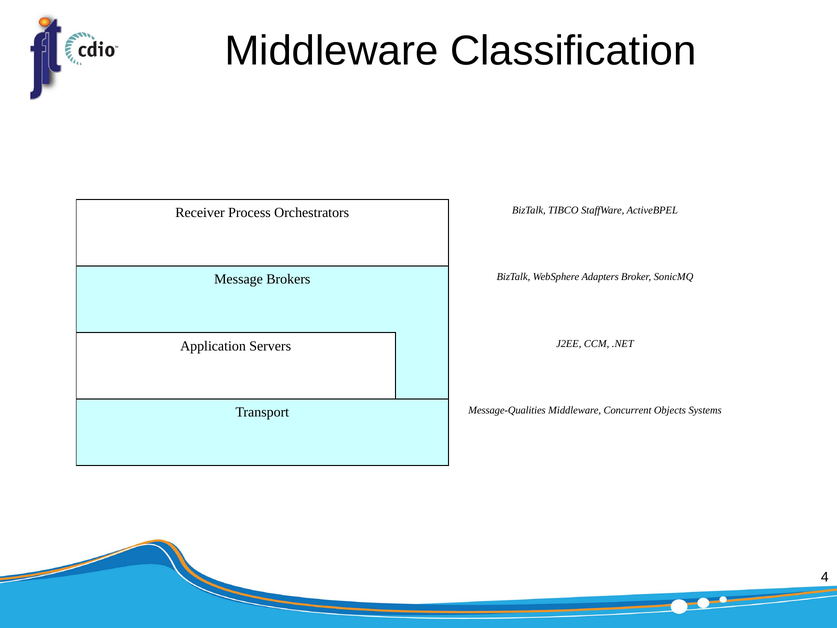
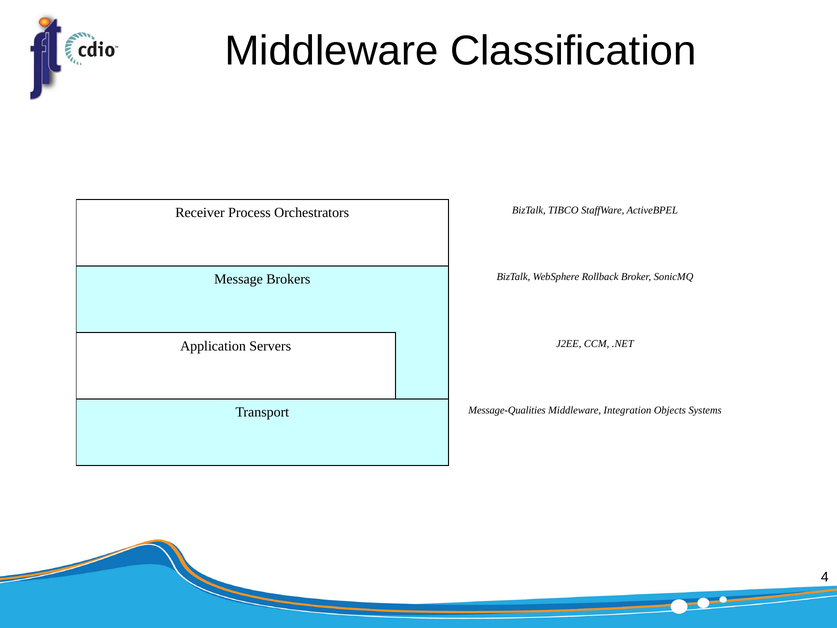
Adapters: Adapters -> Rollback (600, 277)
Concurrent: Concurrent -> Integration (627, 410)
